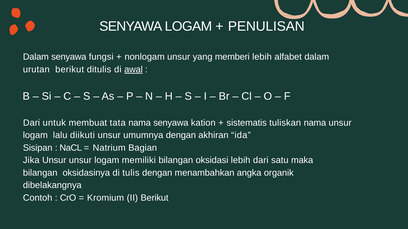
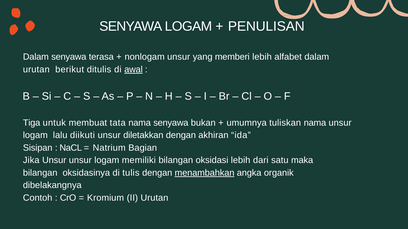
fungsi: fungsi -> terasa (101, 57)
Dari: Dari -> Tiga (32, 123)
kation: kation -> bukan (203, 123)
sistematis: sistematis -> umumnya (247, 123)
umumnya: umumnya -> diletakkan (143, 136)
menambahkan underline: none -> present (205, 173)
II Berikut: Berikut -> Urutan (154, 198)
